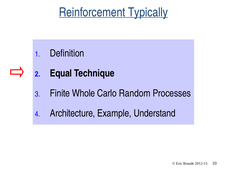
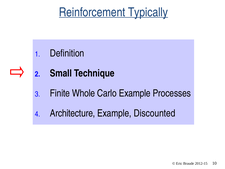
Equal: Equal -> Small (61, 73)
Carlo Random: Random -> Example (135, 93)
Understand: Understand -> Discounted (155, 113)
